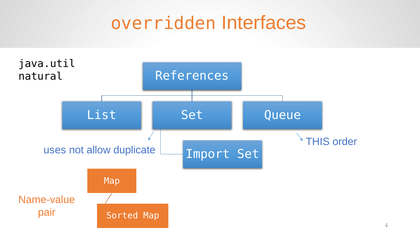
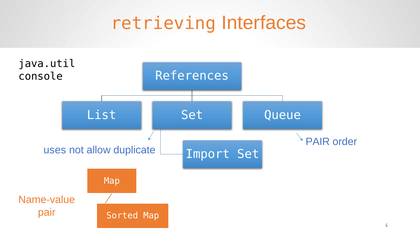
overridden: overridden -> retrieving (163, 23)
natural: natural -> console (41, 76)
THIS: THIS -> PAIR (318, 142)
